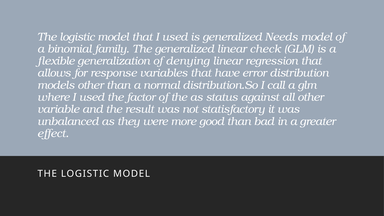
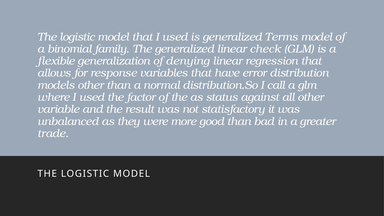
Needs: Needs -> Terms (281, 37)
effect: effect -> trade (53, 133)
